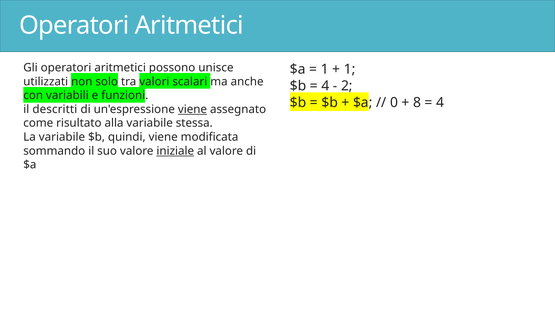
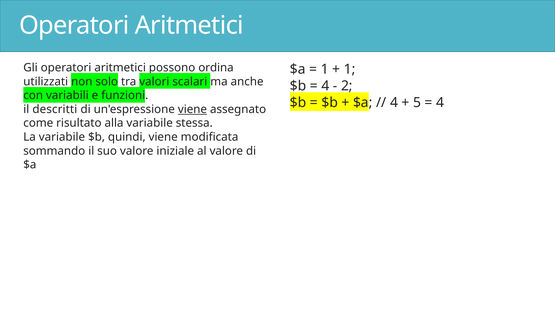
unisce: unisce -> ordina (216, 68)
0: 0 -> 4 (394, 103)
8: 8 -> 5 (417, 103)
iniziale underline: present -> none (175, 151)
